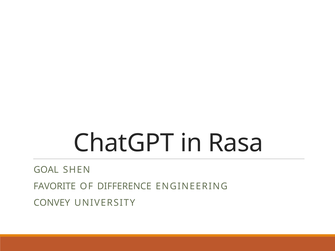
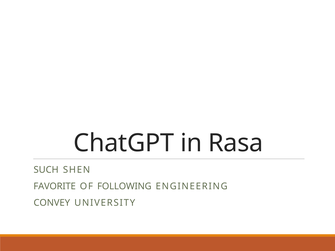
GOAL: GOAL -> SUCH (46, 170)
DIFFERENCE: DIFFERENCE -> FOLLOWING (124, 186)
